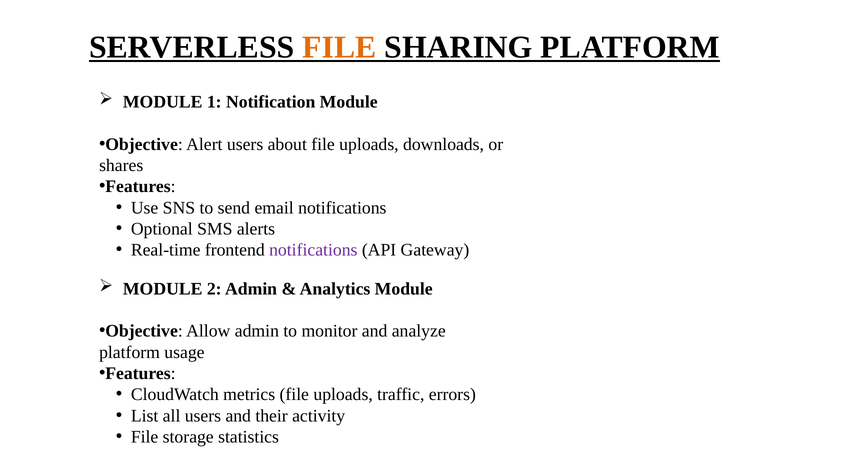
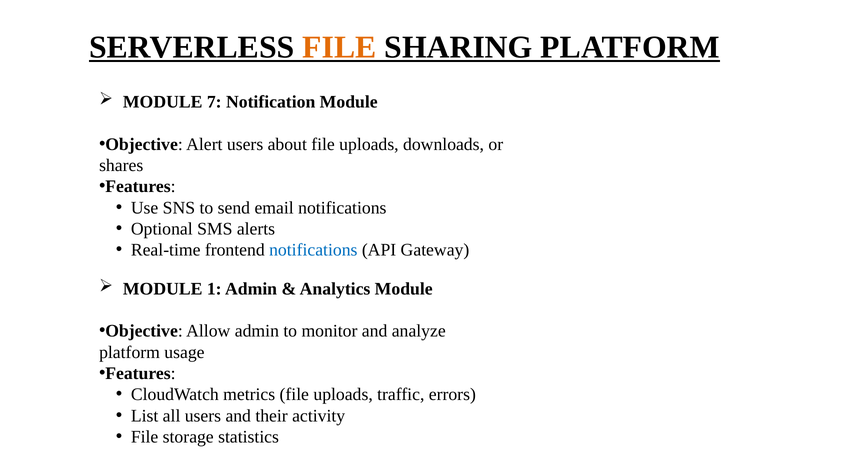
1: 1 -> 7 (214, 102)
notifications colour: purple -> blue (313, 250)
2: 2 -> 1 (214, 289)
